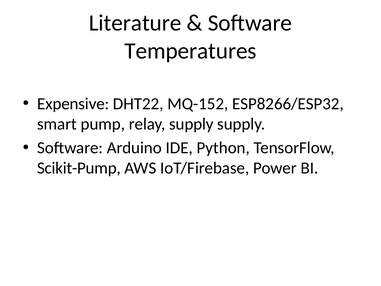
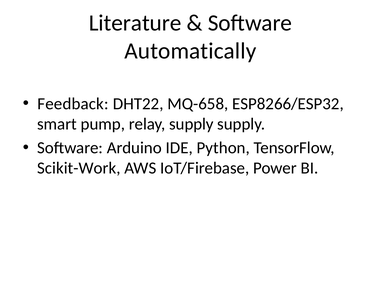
Temperatures: Temperatures -> Automatically (190, 51)
Expensive: Expensive -> Feedback (73, 104)
MQ-152: MQ-152 -> MQ-658 (198, 104)
Scikit-Pump: Scikit-Pump -> Scikit-Work (79, 168)
